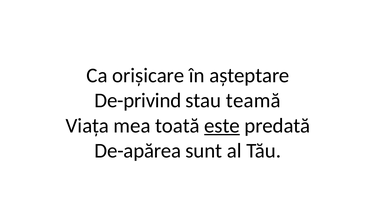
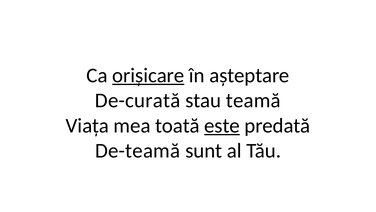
orișicare underline: none -> present (148, 75)
De-privind: De-privind -> De-curată (138, 100)
De-apărea: De-apărea -> De-teamă (138, 150)
